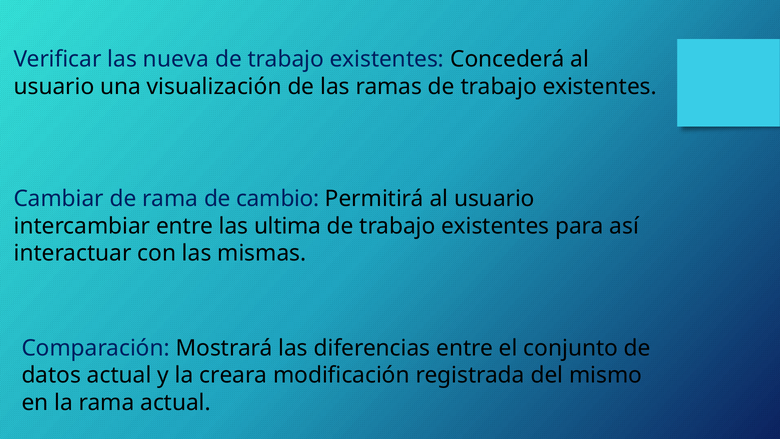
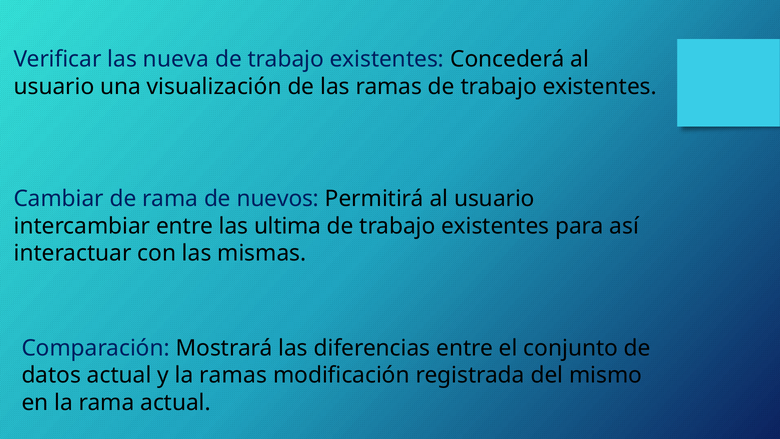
cambio: cambio -> nuevos (278, 199)
la creara: creara -> ramas (233, 375)
